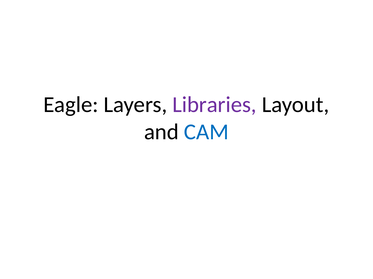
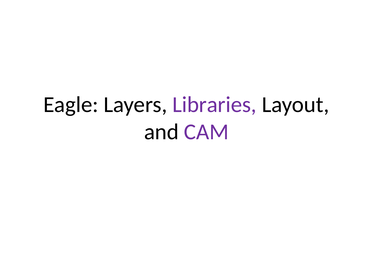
CAM colour: blue -> purple (206, 132)
